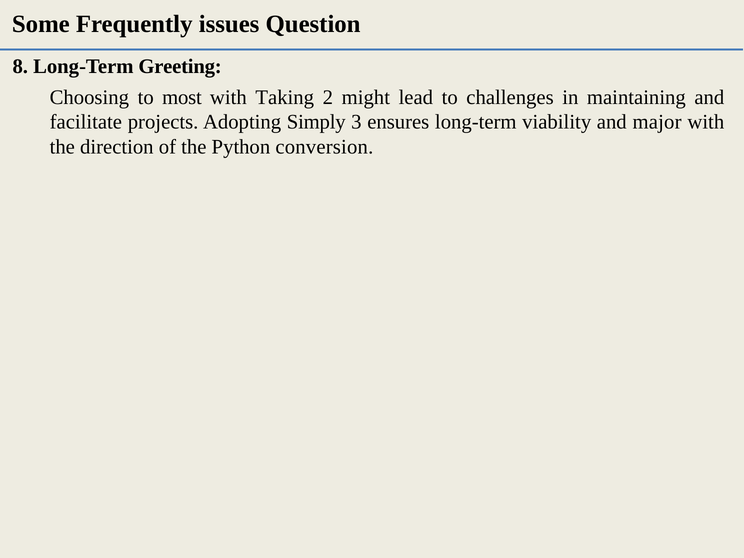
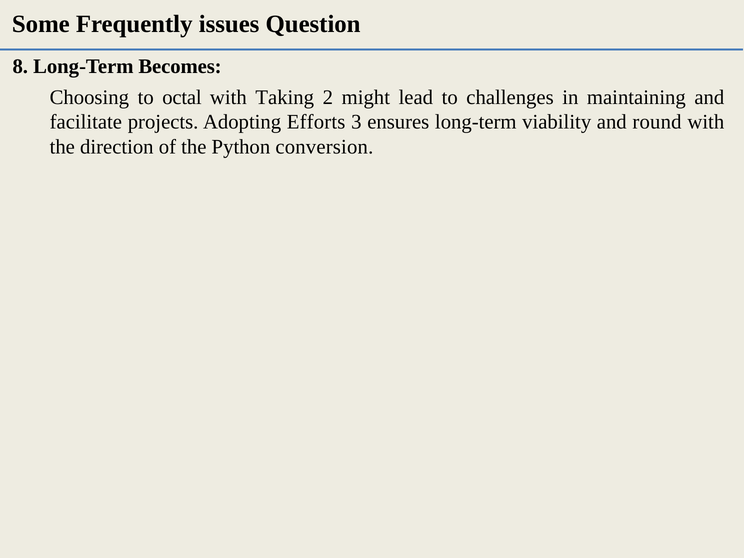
Greeting: Greeting -> Becomes (180, 66)
most: most -> octal (182, 97)
Simply: Simply -> Efforts (316, 122)
major: major -> round (657, 122)
